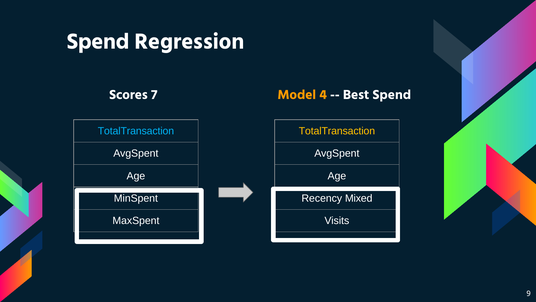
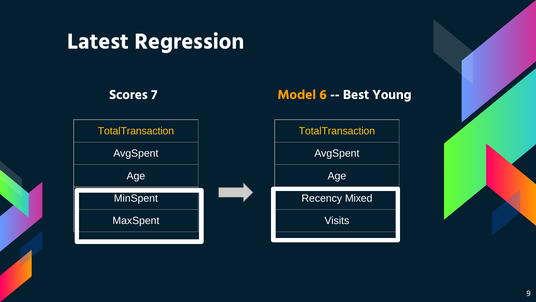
Spend: Spend -> Latest (98, 41)
4: 4 -> 6 (323, 95)
Best Spend: Spend -> Young (392, 95)
TotalTransaction colour: light blue -> yellow (136, 131)
